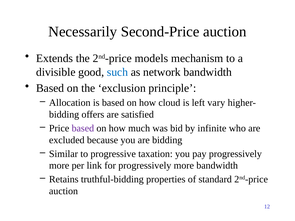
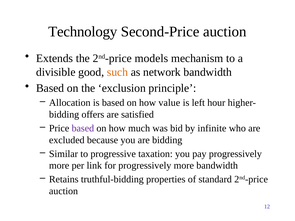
Necessarily: Necessarily -> Technology (83, 32)
such colour: blue -> orange (117, 72)
cloud: cloud -> value (169, 103)
vary: vary -> hour (216, 103)
